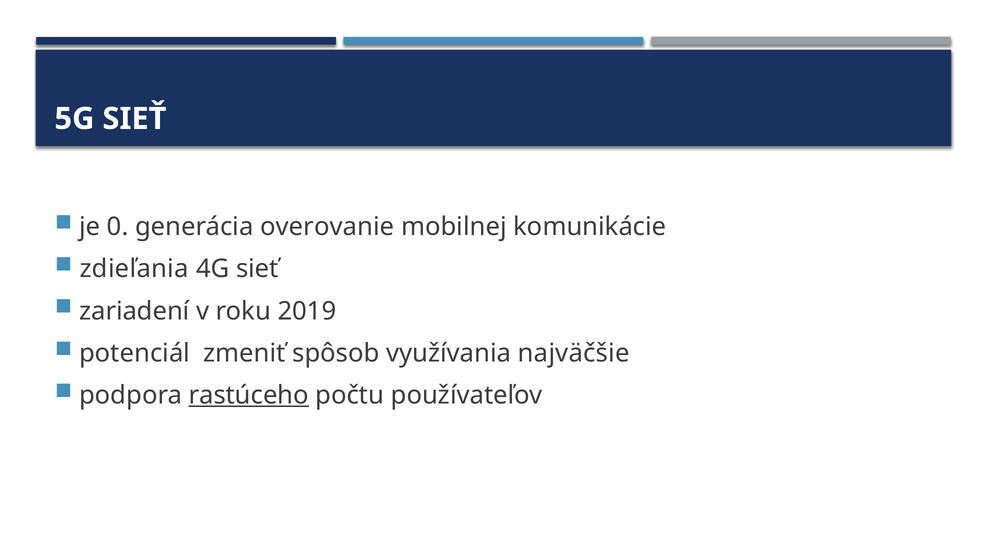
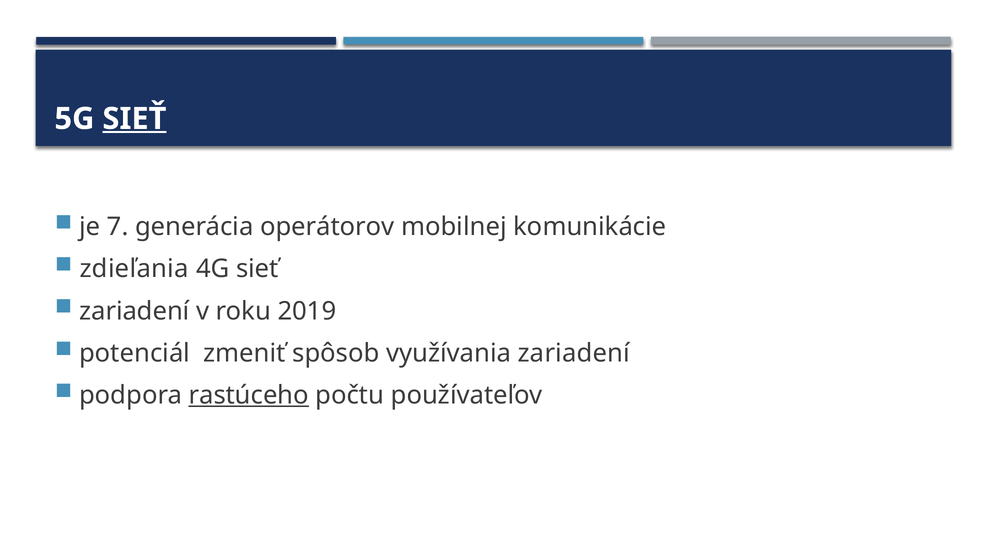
SIEŤ underline: none -> present (134, 119)
0: 0 -> 7 (118, 227)
overovanie: overovanie -> operátorov (327, 227)
využívania najväčšie: najväčšie -> zariadení (574, 353)
